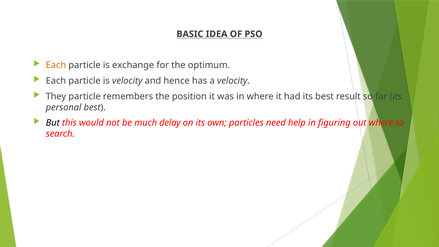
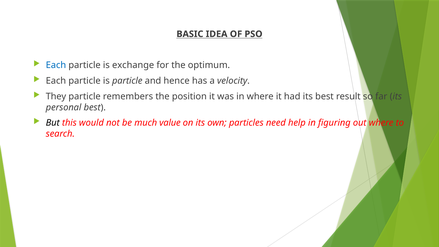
Each colour: orange -> blue (56, 65)
is velocity: velocity -> particle (127, 81)
delay: delay -> value (170, 123)
